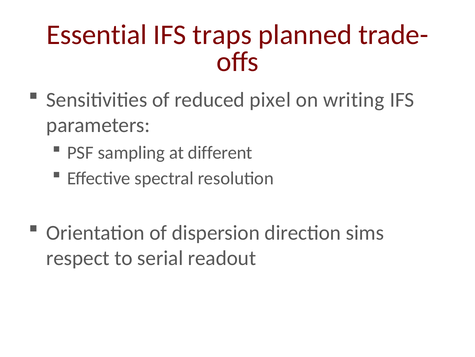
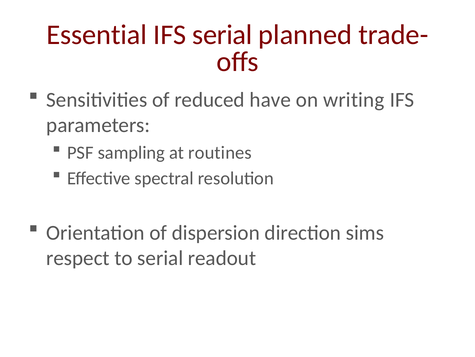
IFS traps: traps -> serial (222, 35)
pixel: pixel -> have (270, 100)
different: different -> routines (220, 152)
